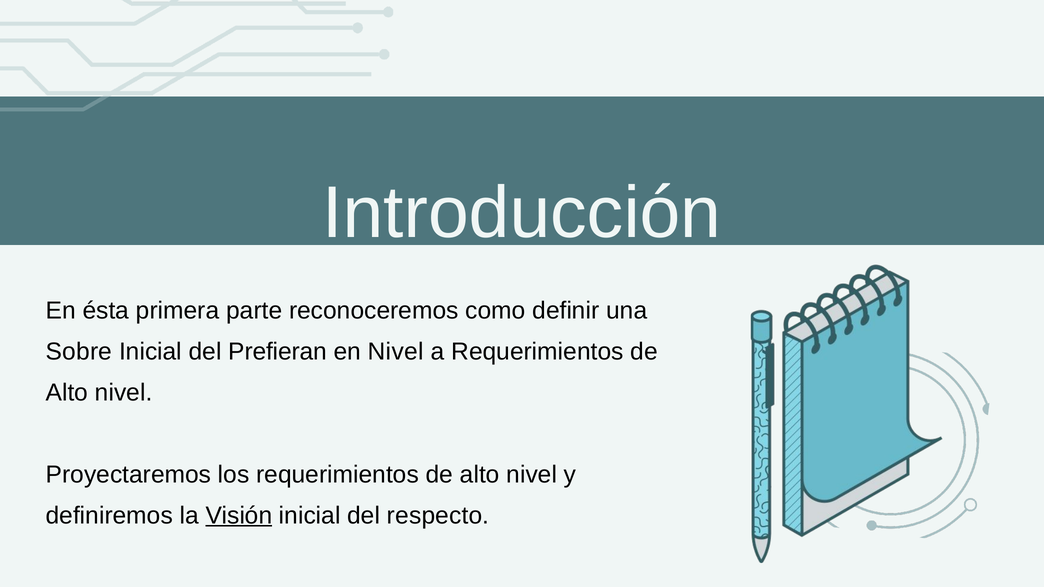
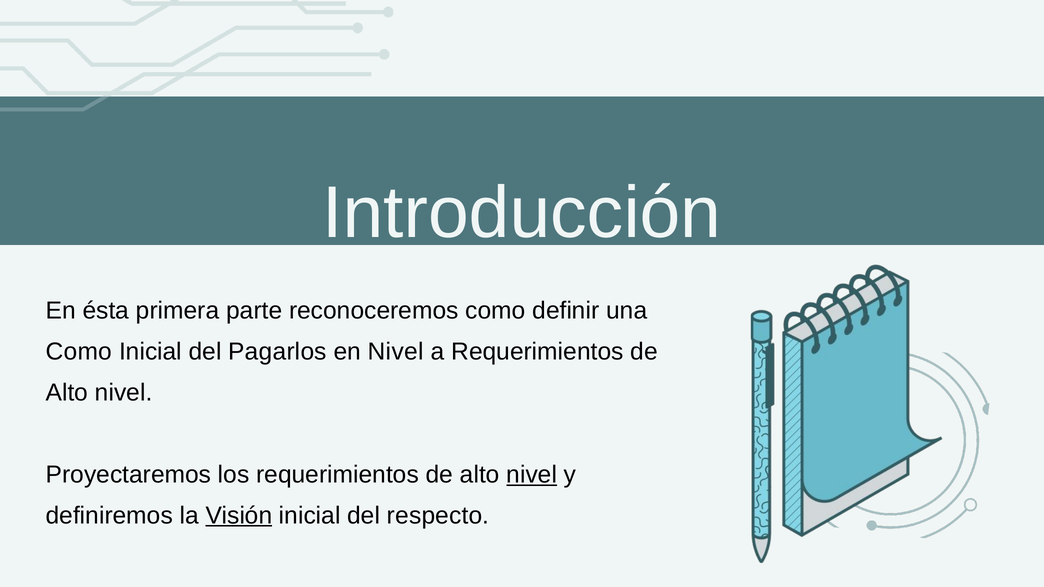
Sobre: Sobre -> Como (79, 352)
Prefieran: Prefieran -> Pagarlos (278, 352)
nivel underline: none -> present (532, 475)
